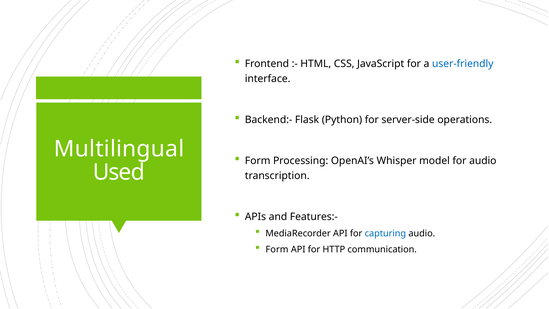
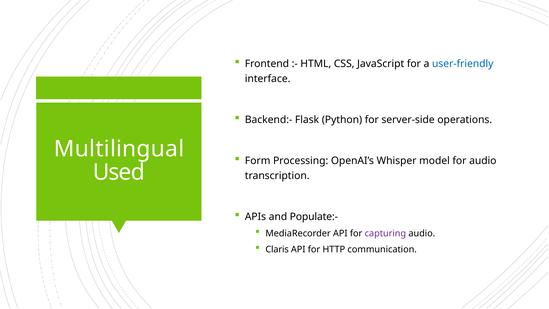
Features:-: Features:- -> Populate:- (314, 217)
capturing colour: blue -> purple (385, 233)
Form: Form -> Claris (277, 249)
